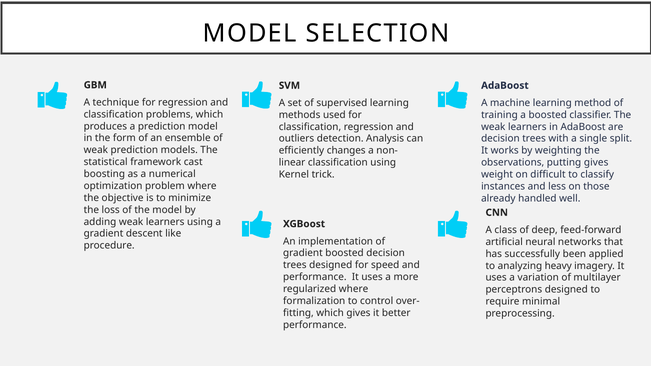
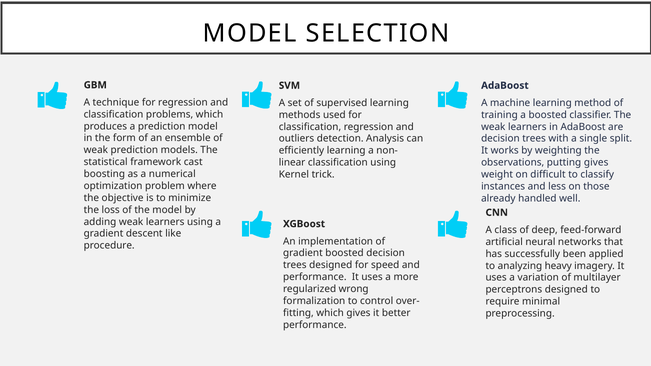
efficiently changes: changes -> learning (346, 151)
regularized where: where -> wrong (354, 289)
